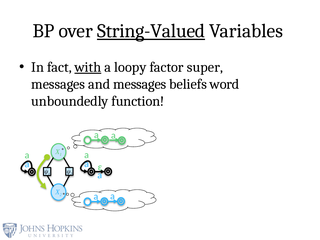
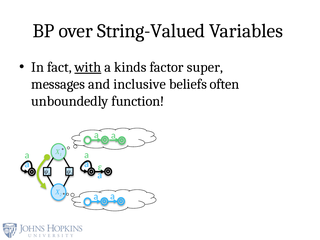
String-Valued underline: present -> none (151, 31)
loopy: loopy -> kinds (130, 67)
and messages: messages -> inclusive (140, 84)
word: word -> often (225, 84)
